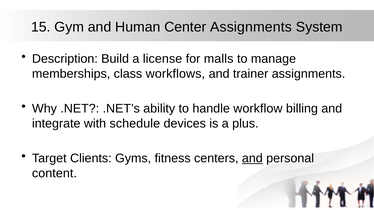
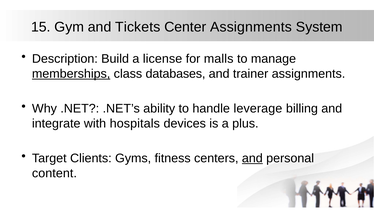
Human: Human -> Tickets (138, 27)
memberships underline: none -> present (71, 74)
workflows: workflows -> databases (175, 74)
workflow: workflow -> leverage (258, 109)
schedule: schedule -> hospitals (135, 124)
